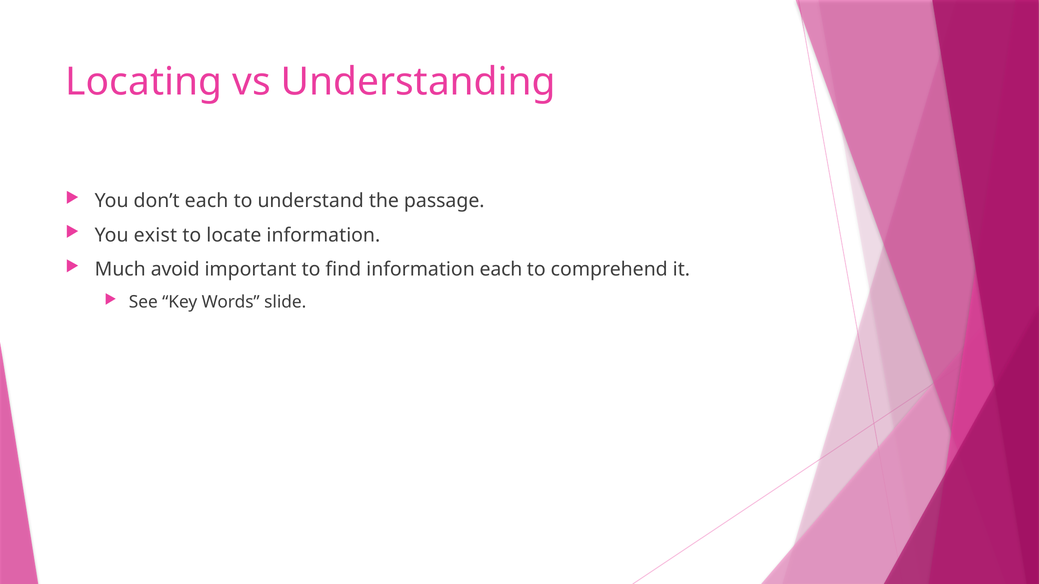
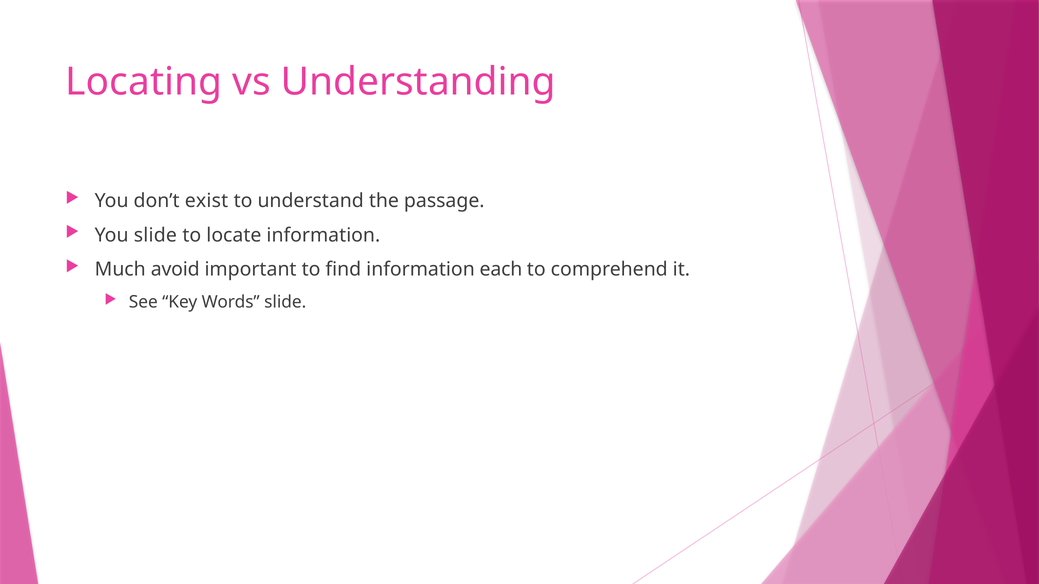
don’t each: each -> exist (207, 201)
You exist: exist -> slide (155, 235)
